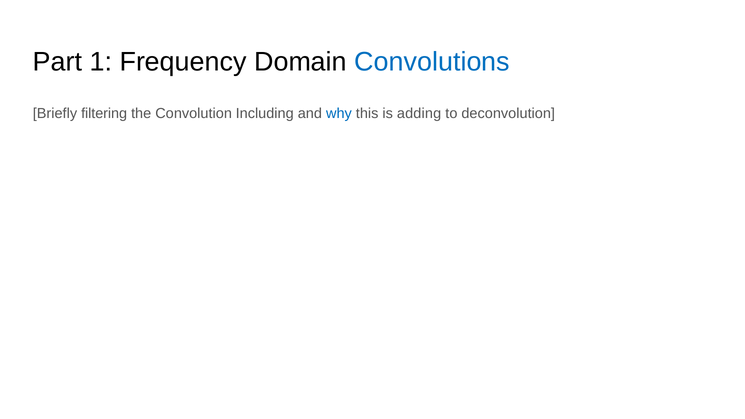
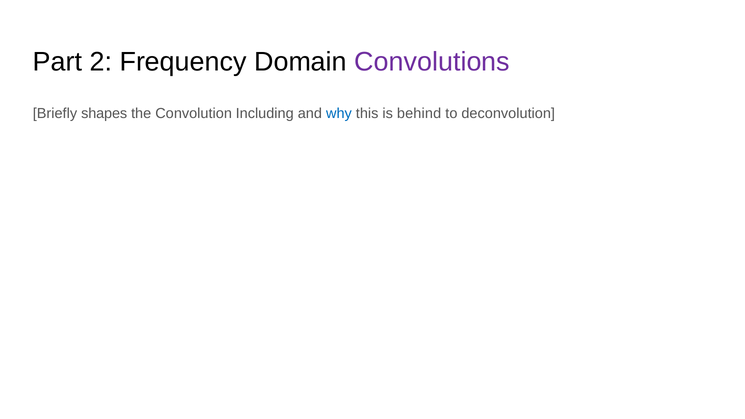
1: 1 -> 2 (101, 62)
Convolutions colour: blue -> purple (432, 62)
filtering: filtering -> shapes (104, 114)
adding: adding -> behind (419, 114)
